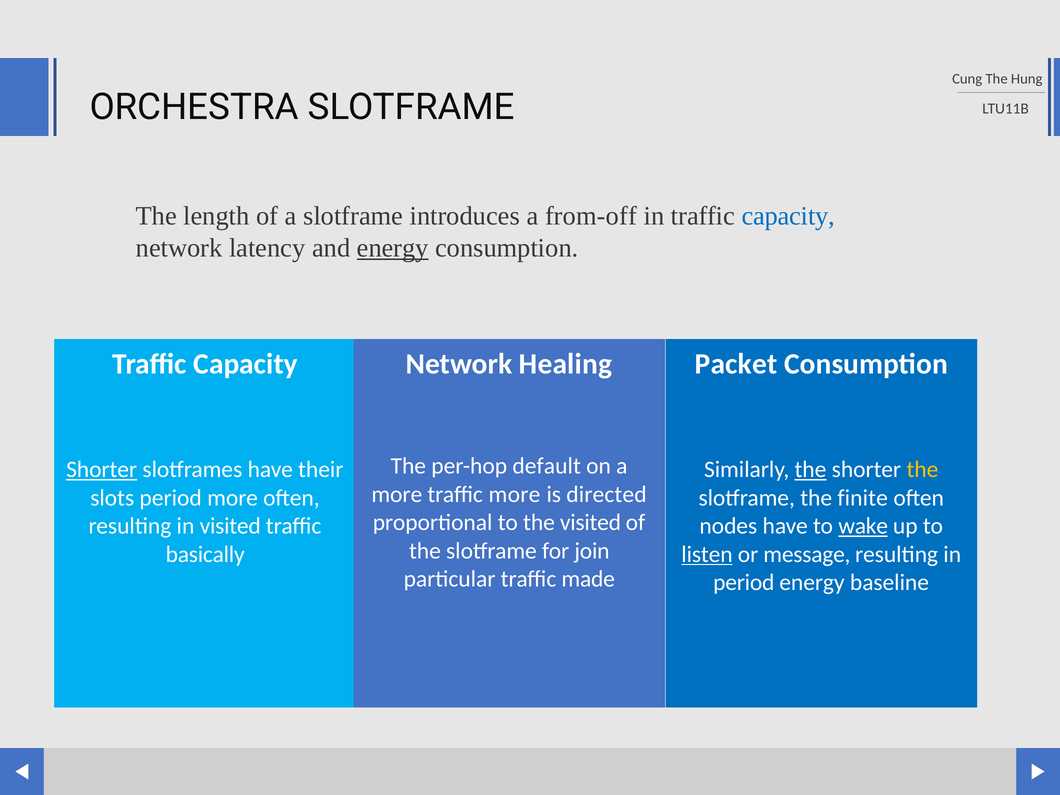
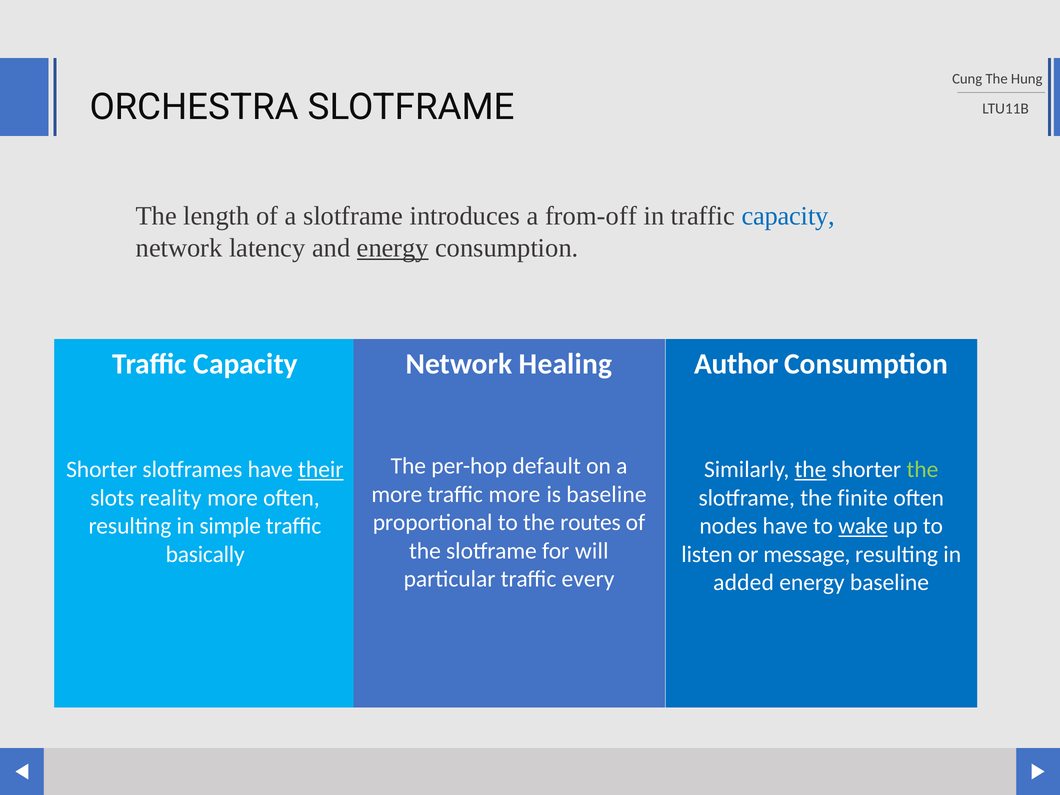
Packet: Packet -> Author (736, 364)
Shorter underline: present -> none (102, 470)
their underline: none -> present (321, 470)
the colour: yellow -> light green (922, 470)
is directed: directed -> baseline (606, 494)
slots period: period -> reality (171, 498)
the visited: visited -> routes (590, 523)
in visited: visited -> simple (230, 526)
join: join -> will (592, 551)
listen underline: present -> none (707, 554)
made: made -> every (588, 579)
period: period -> added (744, 583)
